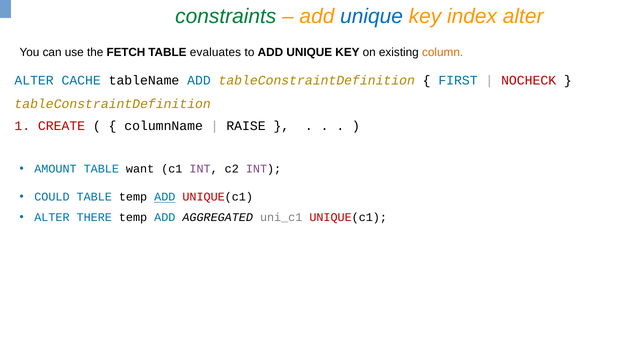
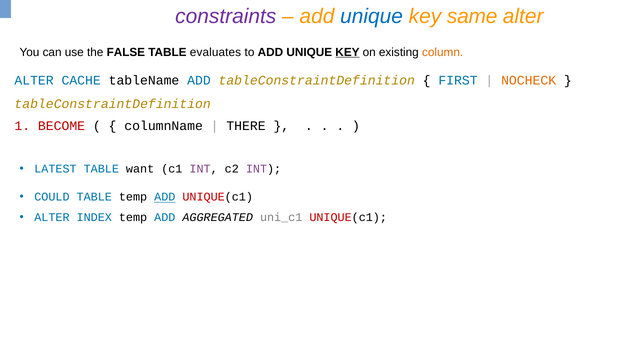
constraints colour: green -> purple (226, 16)
index: index -> same (472, 16)
FETCH: FETCH -> FALSE (126, 52)
KEY underline: none -> present (347, 52)
NOCHECK colour: red -> orange (529, 80)
CREATE: CREATE -> BECOME (62, 126)
RAISE: RAISE -> THERE (246, 126)
AMOUNT: AMOUNT -> LATEST (55, 169)
THERE: THERE -> INDEX (94, 217)
